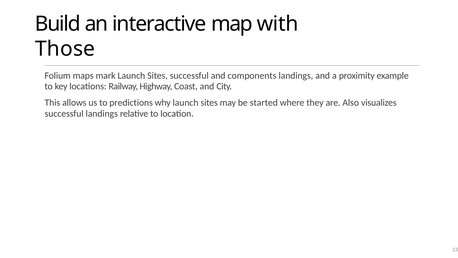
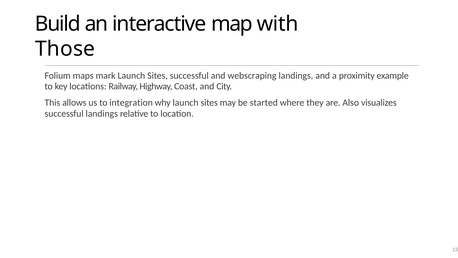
components: components -> webscraping (252, 76)
predictions: predictions -> integration (131, 102)
